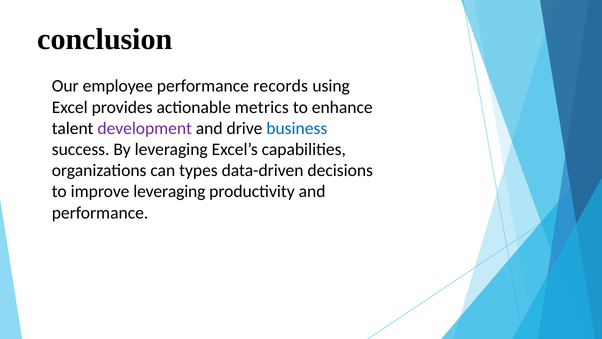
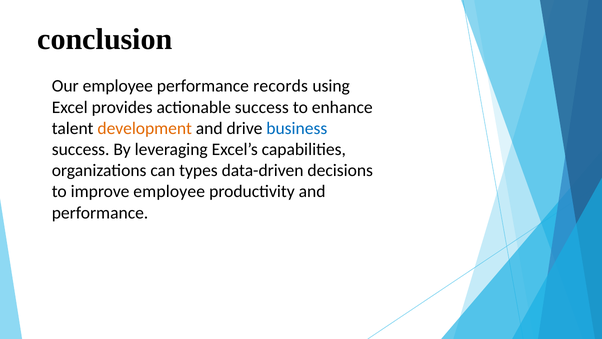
actionable metrics: metrics -> success (262, 107)
development colour: purple -> orange (145, 128)
improve leveraging: leveraging -> employee (169, 191)
